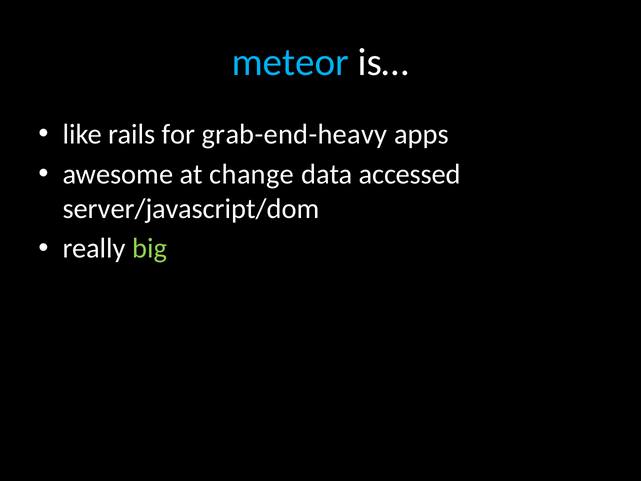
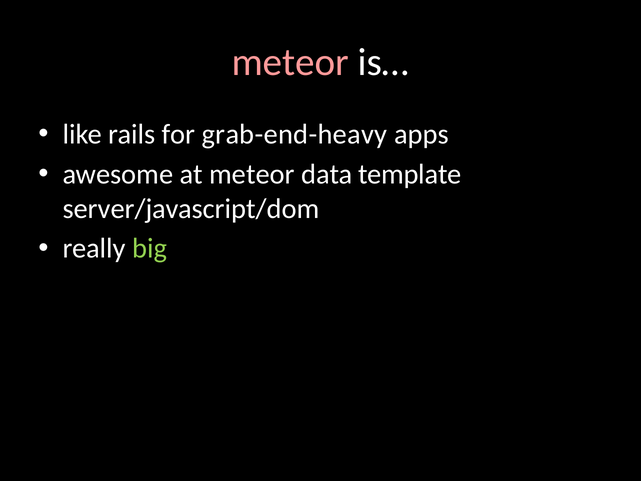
meteor colour: light blue -> pink (290, 62)
at change: change -> meteor (252, 174)
accessed: accessed -> template (410, 174)
